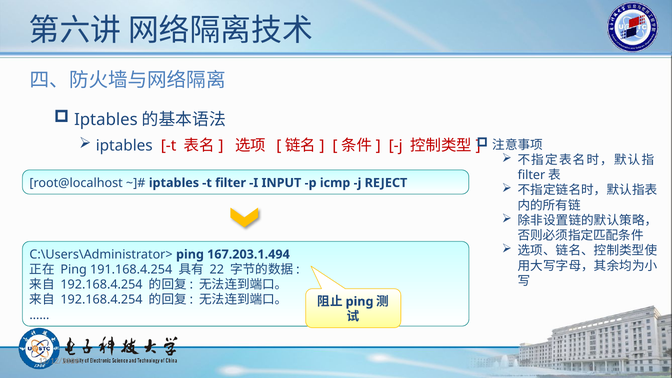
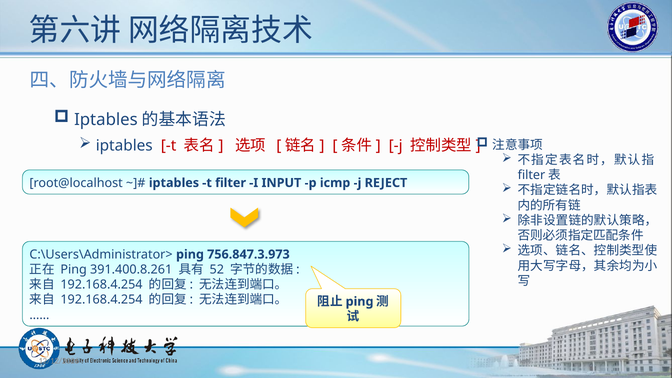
167.203.1.494: 167.203.1.494 -> 756.847.3.973 (248, 254)
191.168.4.254: 191.168.4.254 -> 391.400.8.261 (131, 270)
22: 22 -> 52 (217, 270)
